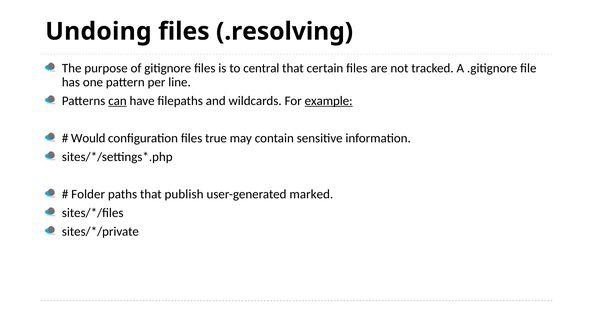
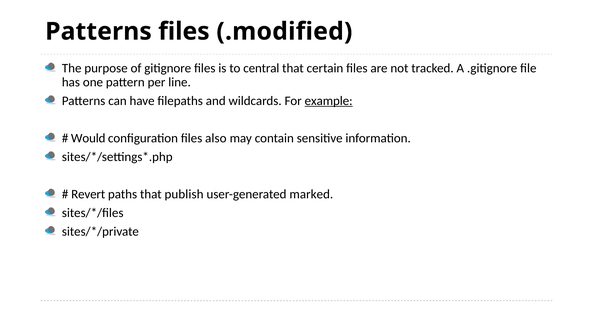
Undoing: Undoing -> Patterns (98, 31)
.resolving: .resolving -> .modified (284, 31)
can underline: present -> none (117, 101)
true: true -> also (216, 138)
Folder: Folder -> Revert (88, 194)
